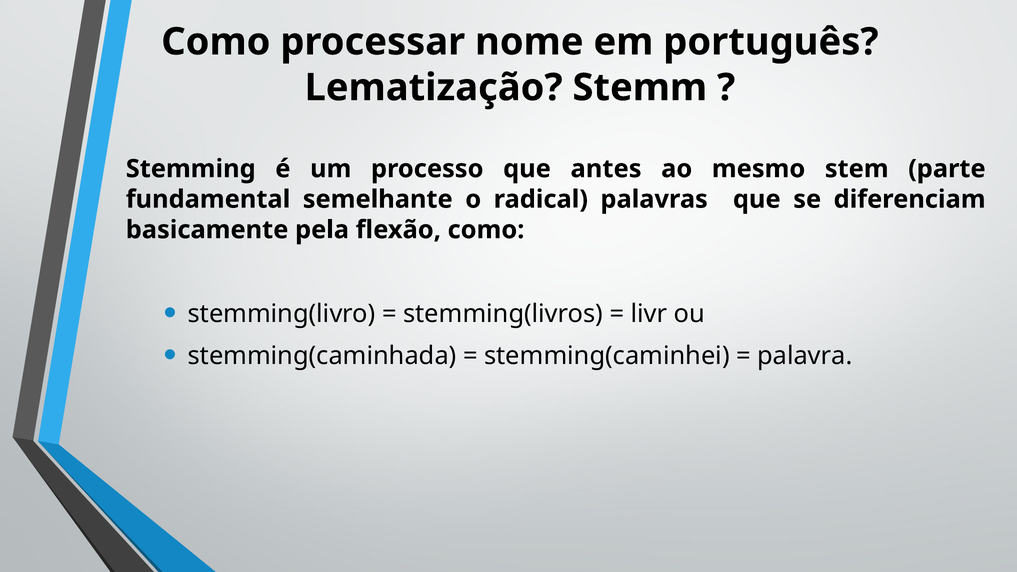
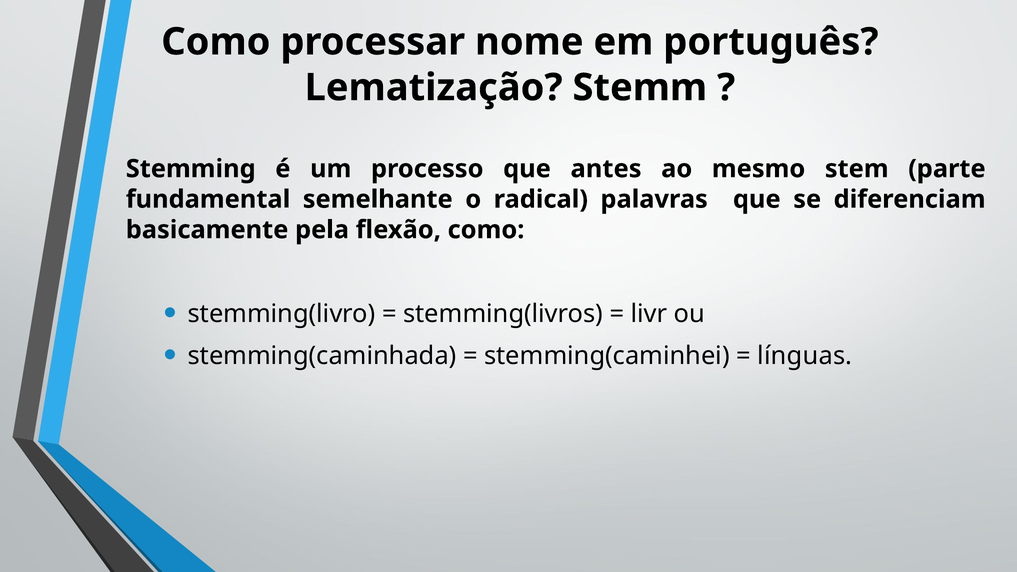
palavra: palavra -> línguas (805, 356)
